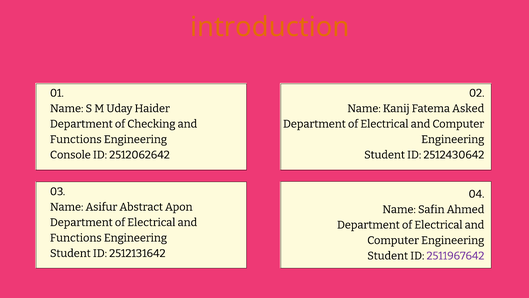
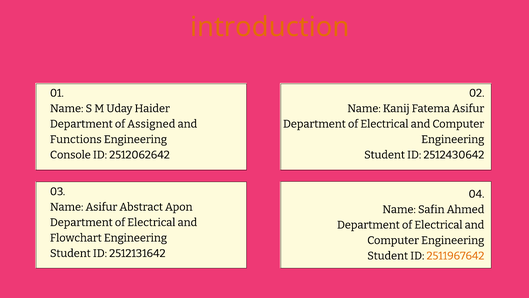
Fatema Asked: Asked -> Asifur (468, 108)
Checking: Checking -> Assigned (151, 124)
Functions: Functions -> Flowchart (76, 238)
2511967642 colour: purple -> orange (455, 255)
